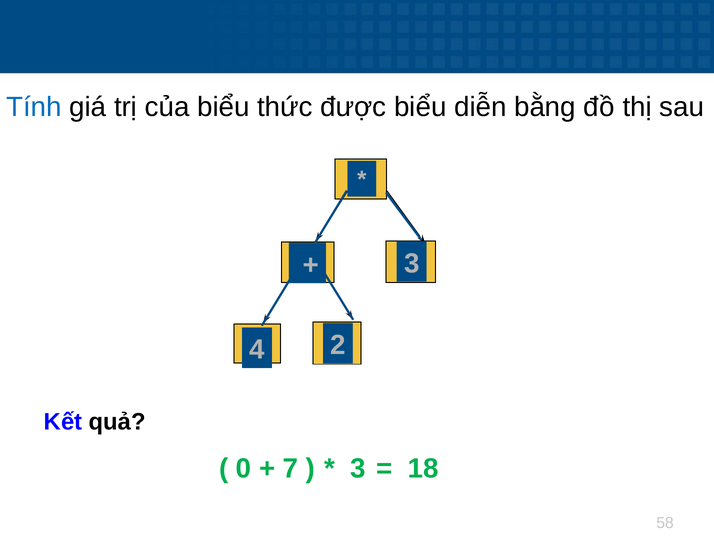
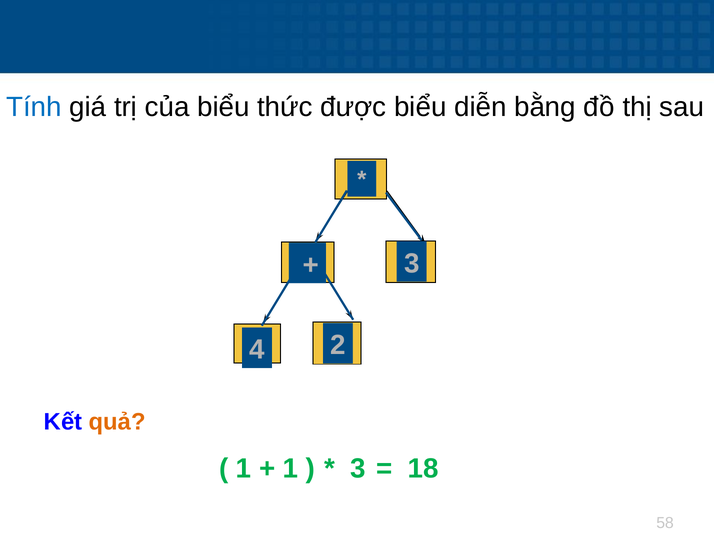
quả colour: black -> orange (117, 421)
0: 0 -> 1 (244, 468)
7: 7 -> 1 (291, 468)
